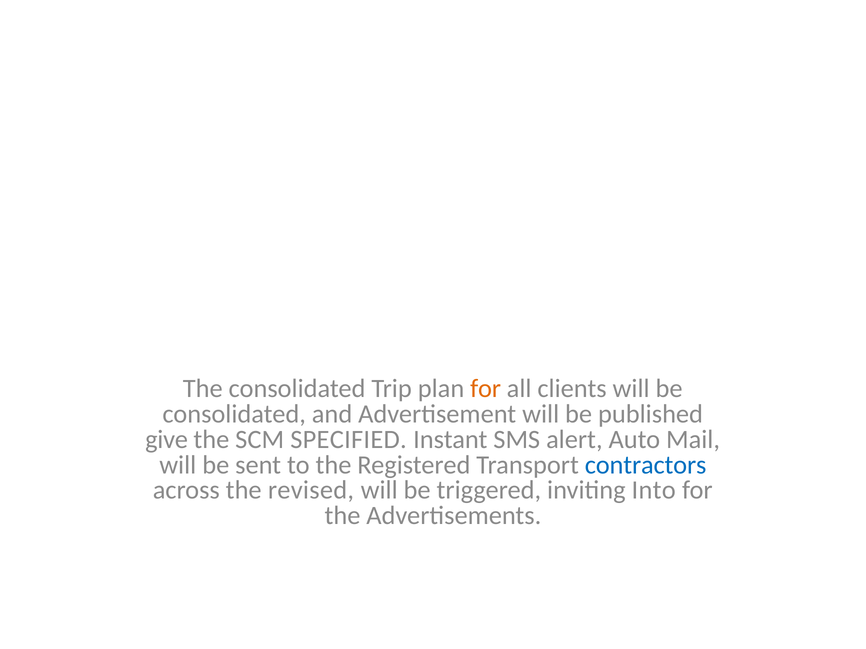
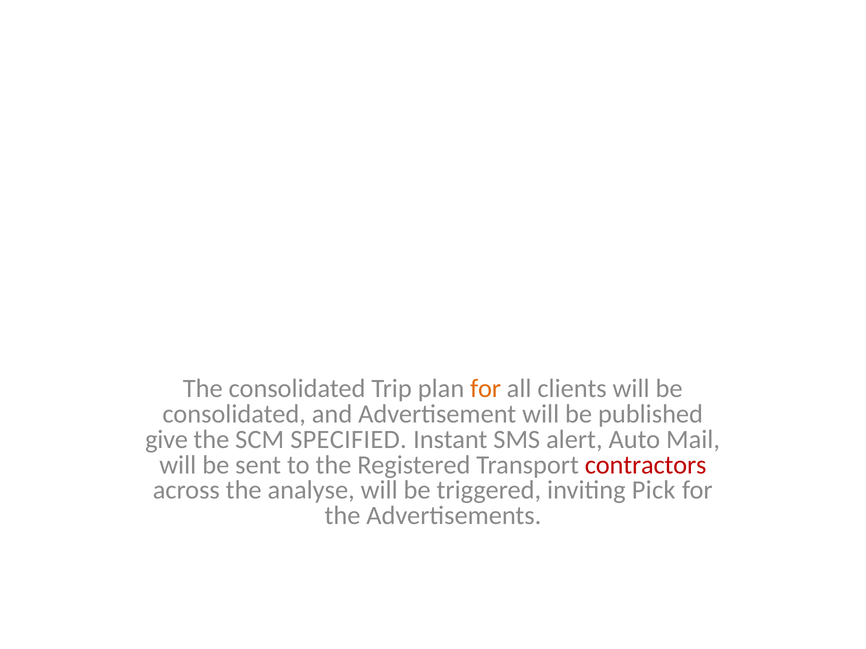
contractors colour: blue -> red (646, 465)
revised: revised -> analyse (311, 491)
Into: Into -> Pick (654, 491)
